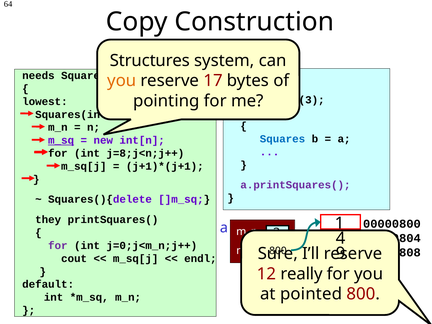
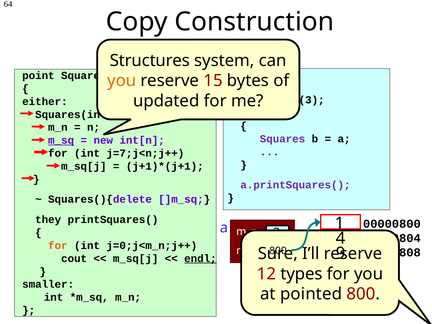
needs: needs -> point (38, 76)
17: 17 -> 15 (213, 81)
pointing: pointing -> updated (166, 101)
lowest: lowest -> either (45, 101)
Squares colour: blue -> purple (283, 139)
j=8;j<n;j++: j=8;j<n;j++ -> j=7;j<n;j++ (145, 153)
for colour: purple -> orange (58, 246)
endl underline: none -> present (200, 258)
really: really -> types (301, 274)
default: default -> smaller (48, 284)
